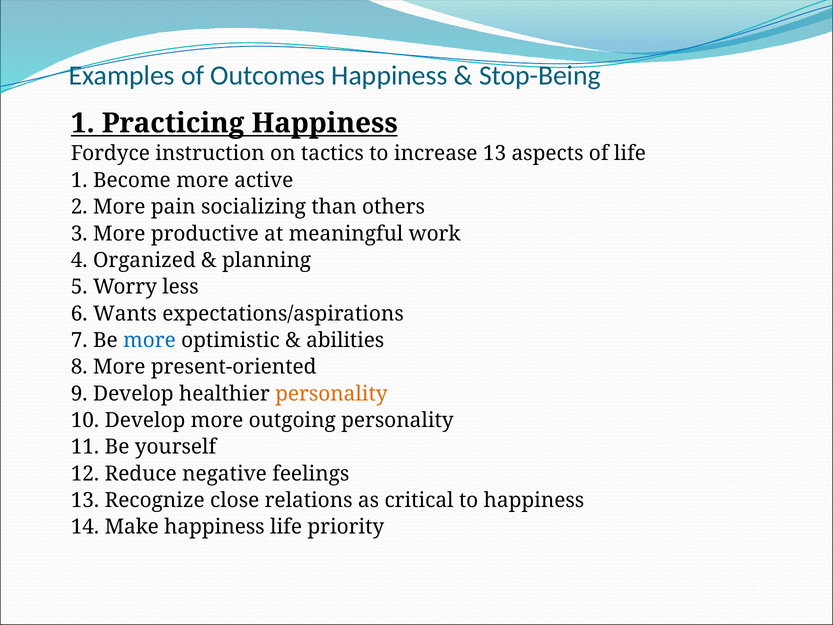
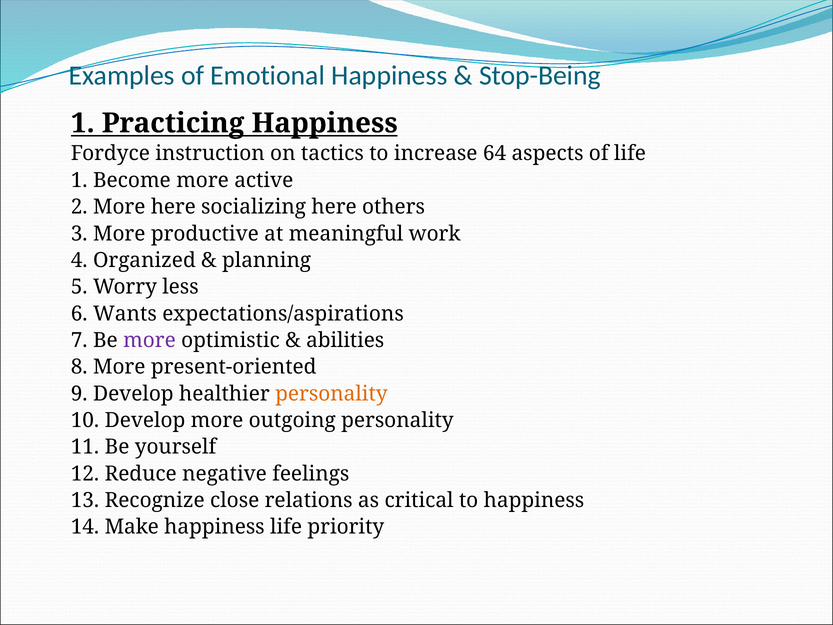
Outcomes: Outcomes -> Emotional (268, 76)
increase 13: 13 -> 64 (495, 154)
More pain: pain -> here (173, 207)
socializing than: than -> here (334, 207)
more colour: blue -> purple (149, 340)
